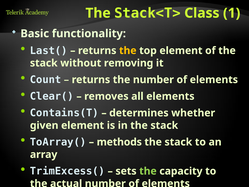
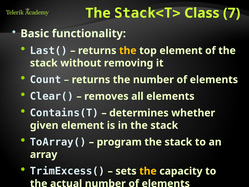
1: 1 -> 7 (232, 13)
methods: methods -> program (119, 142)
the colour: light green -> yellow (148, 171)
